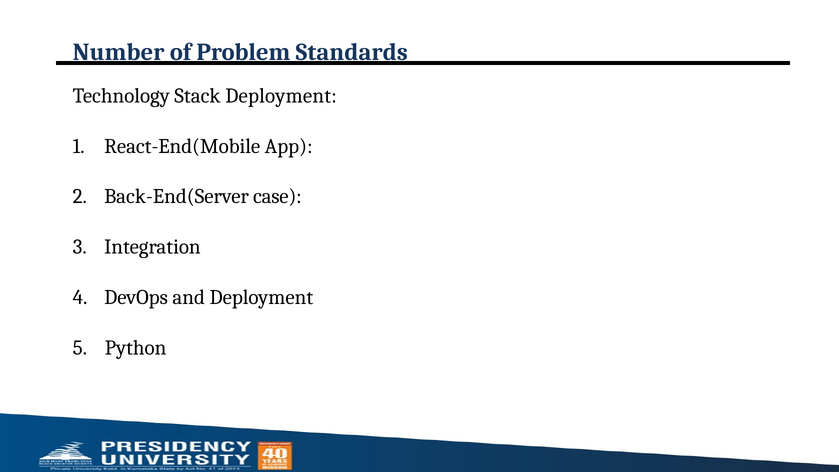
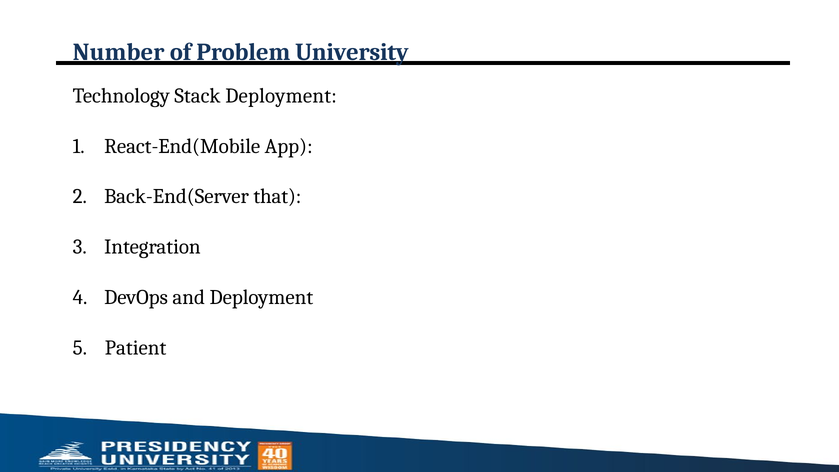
Standards: Standards -> University (352, 52)
case: case -> that (277, 197)
Python: Python -> Patient (136, 348)
